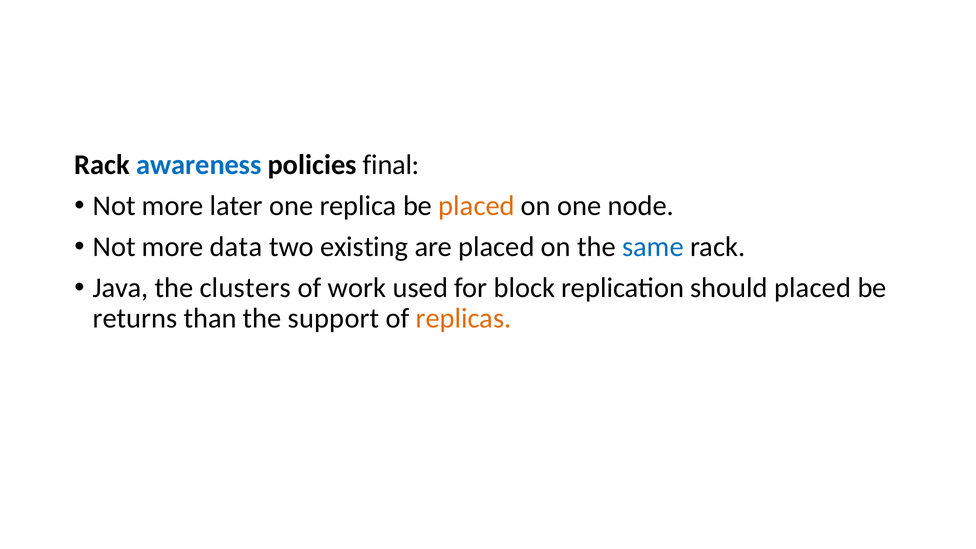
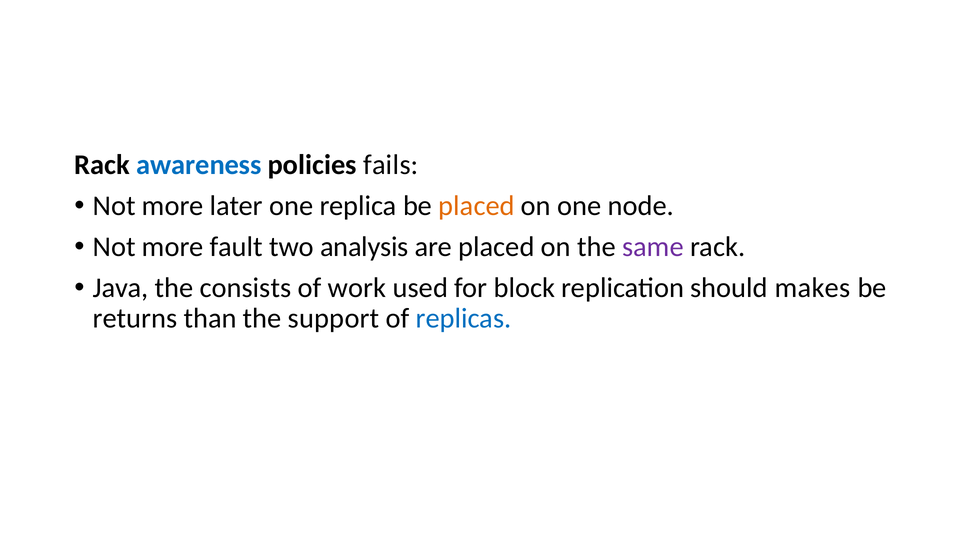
final: final -> fails (391, 165)
data: data -> fault (236, 247)
existing: existing -> analysis (364, 247)
same colour: blue -> purple (653, 247)
clusters: clusters -> consists (245, 288)
should placed: placed -> makes (813, 288)
replicas colour: orange -> blue (464, 319)
